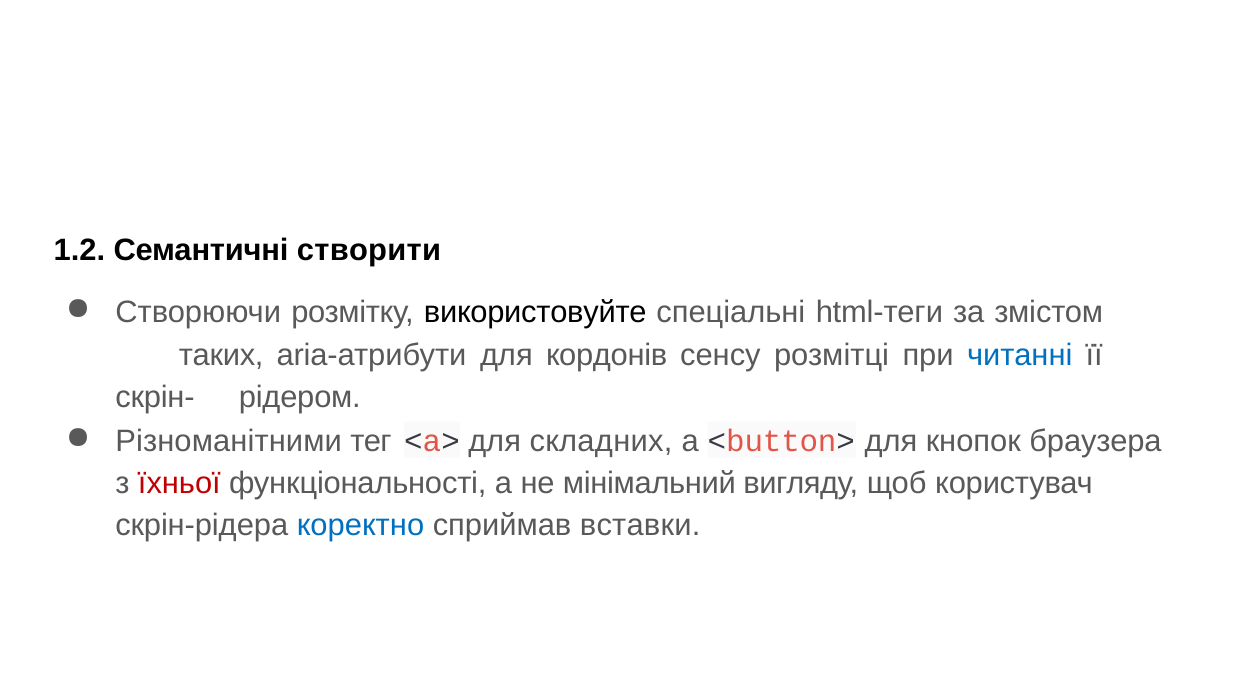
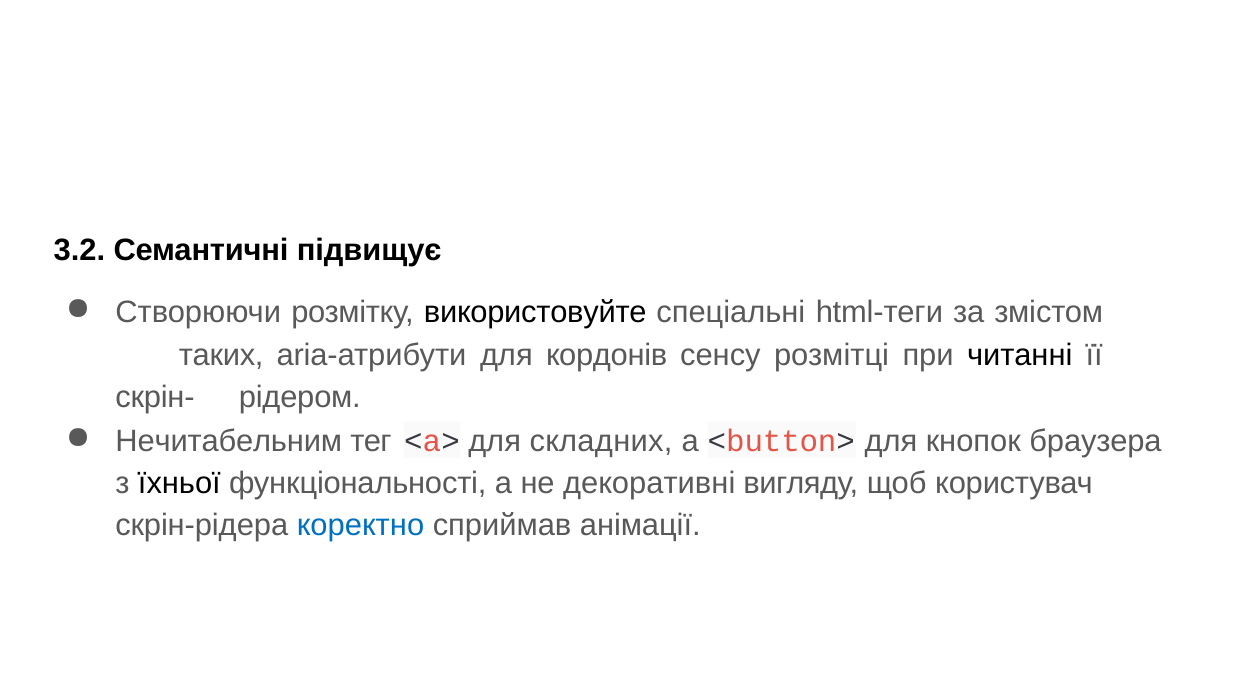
1.2: 1.2 -> 3.2 (79, 250)
створити: створити -> підвищує (369, 250)
читанні colour: blue -> black (1020, 355)
Різноманітними: Різноманітними -> Нечитабельним (229, 441)
їхньої colour: red -> black (179, 483)
мінімальний: мінімальний -> декоративні (649, 483)
вставки: вставки -> анімації (640, 526)
